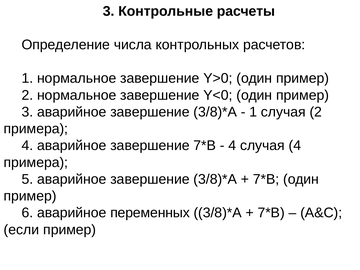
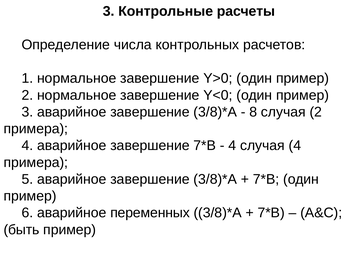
1: 1 -> 8 (253, 112)
если: если -> быть (21, 230)
